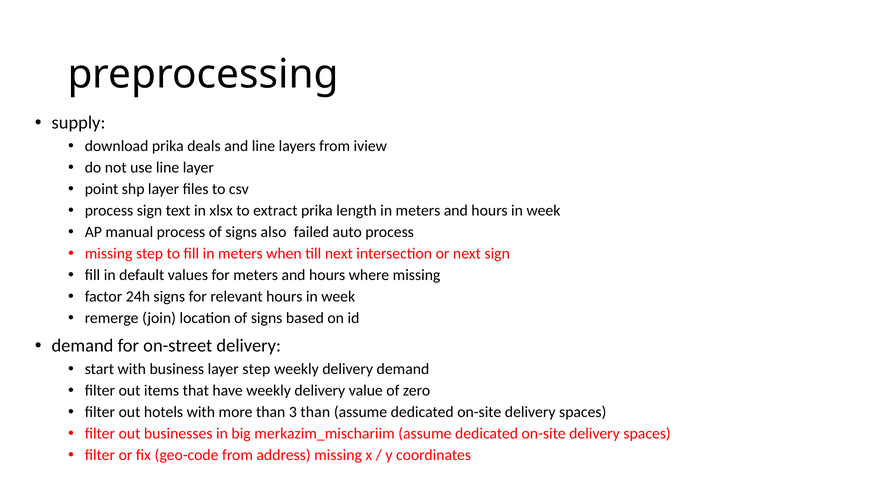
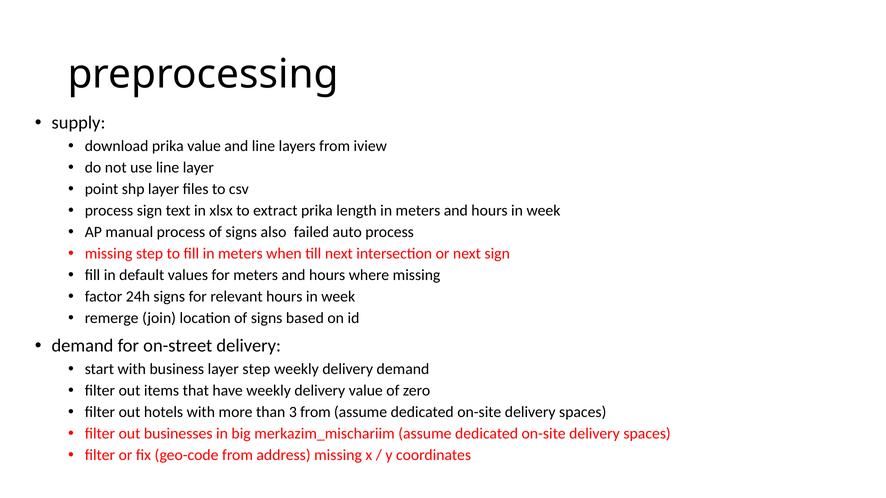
prika deals: deals -> value (204, 146)
3 than: than -> from (315, 412)
